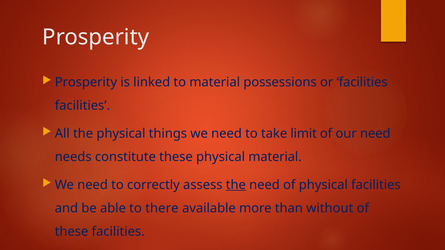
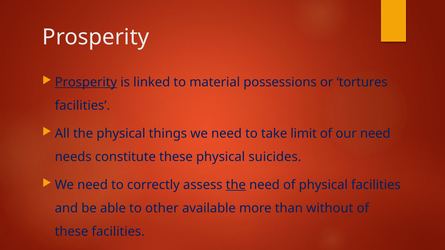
Prosperity underline: none -> present (86, 82)
or facilities: facilities -> tortures (362, 82)
physical material: material -> suicides (275, 157)
there: there -> other (162, 208)
